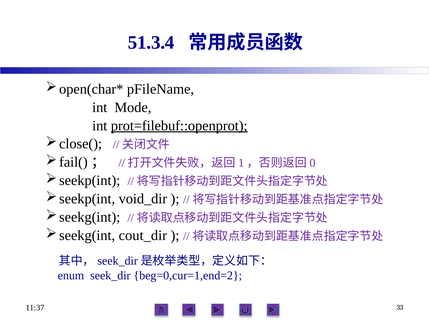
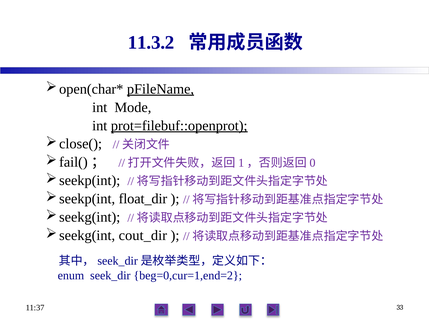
51.3.4: 51.3.4 -> 11.3.2 (151, 43)
pFileName underline: none -> present (161, 89)
void_dir: void_dir -> float_dir (143, 199)
